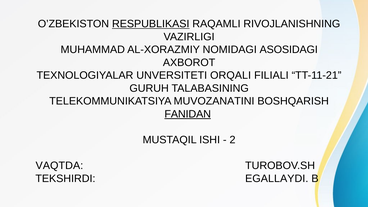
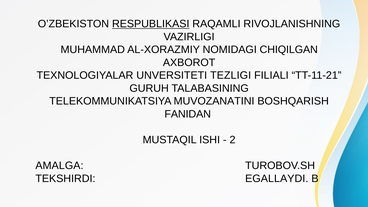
ASOSIDAGI: ASOSIDAGI -> CHIQILGAN (289, 50)
ORQALI: ORQALI -> TEZLIGI (231, 75)
FANIDAN underline: present -> none (188, 114)
VAQTDA: VAQTDA -> AMALGA (59, 166)
